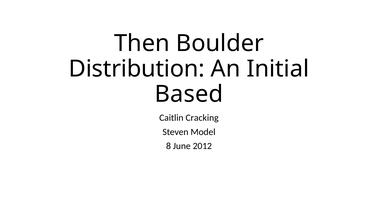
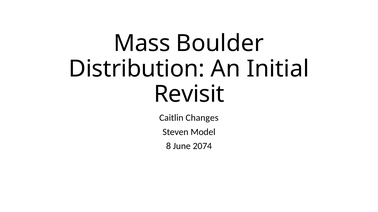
Then: Then -> Mass (142, 43)
Based: Based -> Revisit (189, 94)
Cracking: Cracking -> Changes (202, 118)
2012: 2012 -> 2074 (202, 146)
